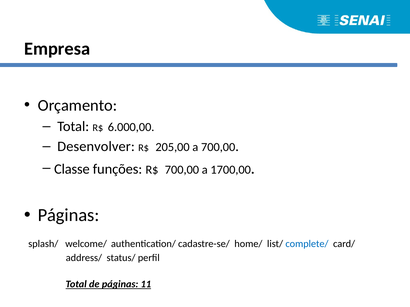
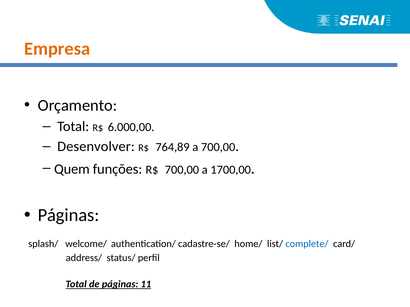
Empresa colour: black -> orange (57, 49)
205,00: 205,00 -> 764,89 (173, 148)
Classe: Classe -> Quem (72, 169)
